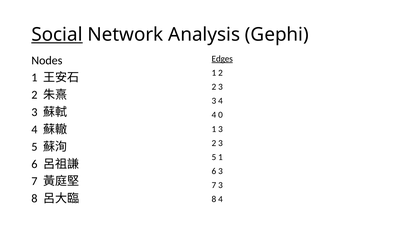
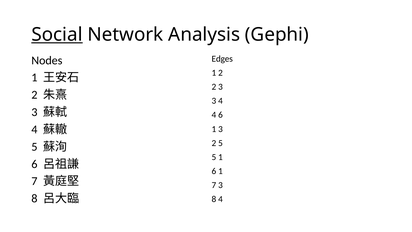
Edges underline: present -> none (222, 59)
4 0: 0 -> 6 (221, 115)
3: 3 -> 5 (221, 143)
3: 3 -> 1 (221, 171)
